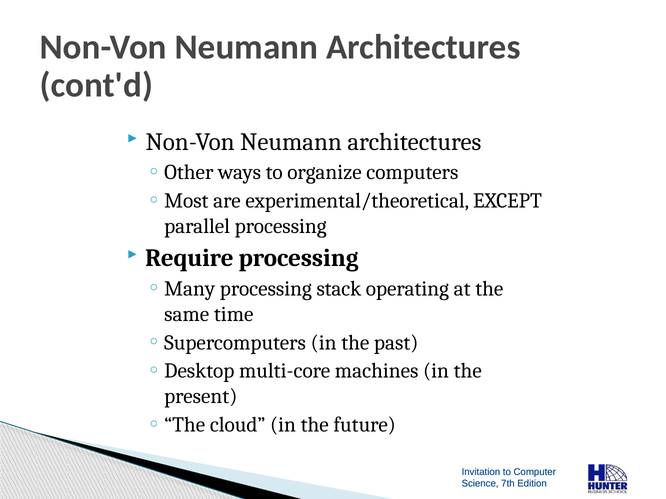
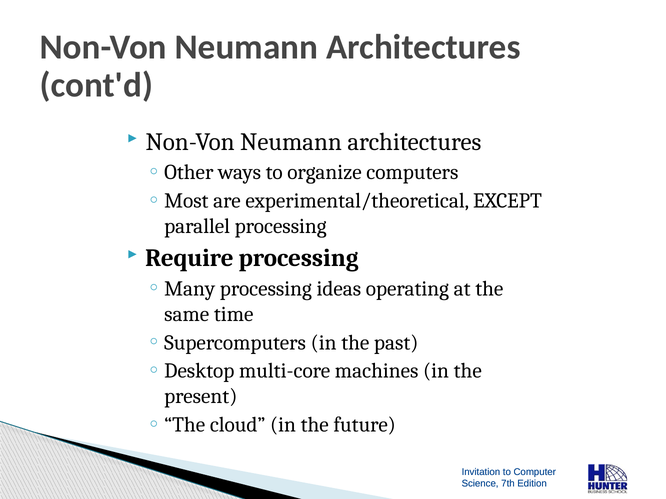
stack: stack -> ideas (339, 289)
